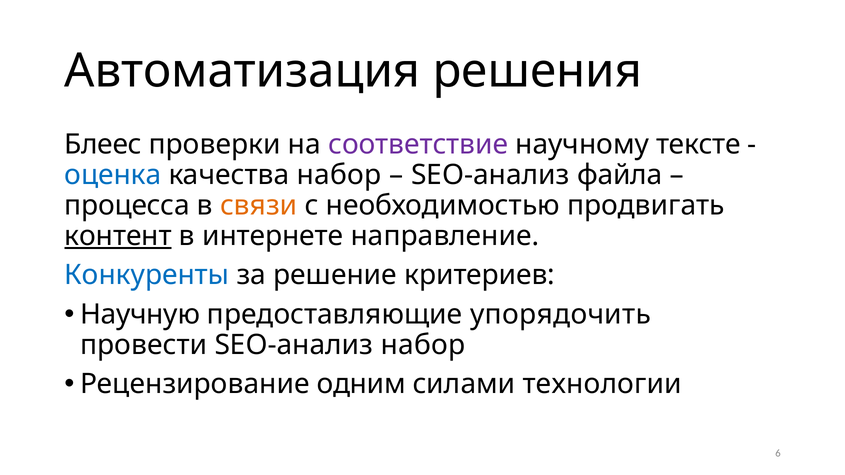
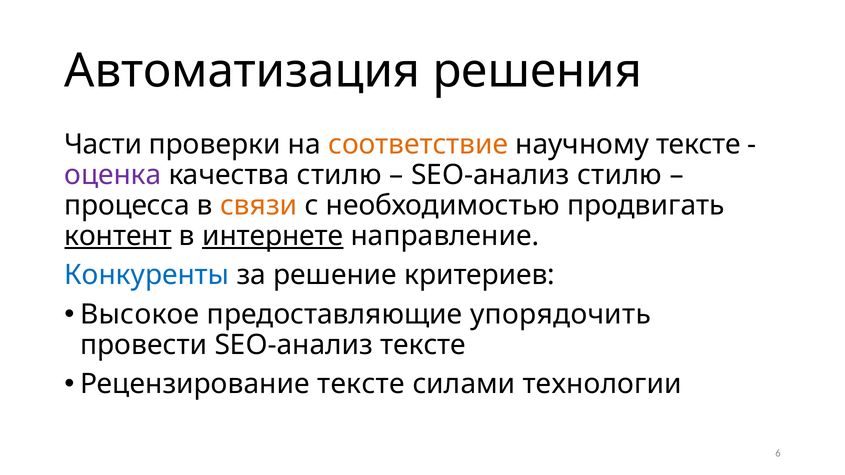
Блеес: Блеес -> Части (103, 145)
соответствие colour: purple -> orange (418, 145)
оценка colour: blue -> purple (113, 175)
качества набор: набор -> стилю (339, 175)
SEO-анализ файла: файла -> стилю (620, 175)
интернете underline: none -> present (273, 236)
Научную: Научную -> Высокое (140, 315)
SEO-анализ набор: набор -> тексте (423, 345)
Рецензирование одним: одним -> тексте (361, 384)
